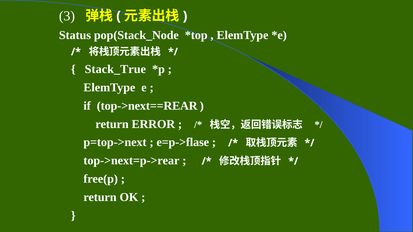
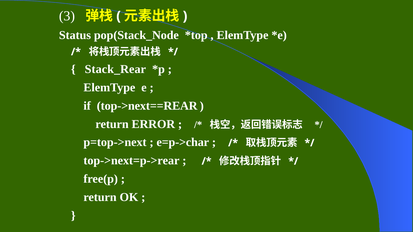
Stack_True: Stack_True -> Stack_Rear (115, 69)
e=p->flase: e=p->flase -> e=p->char (183, 143)
